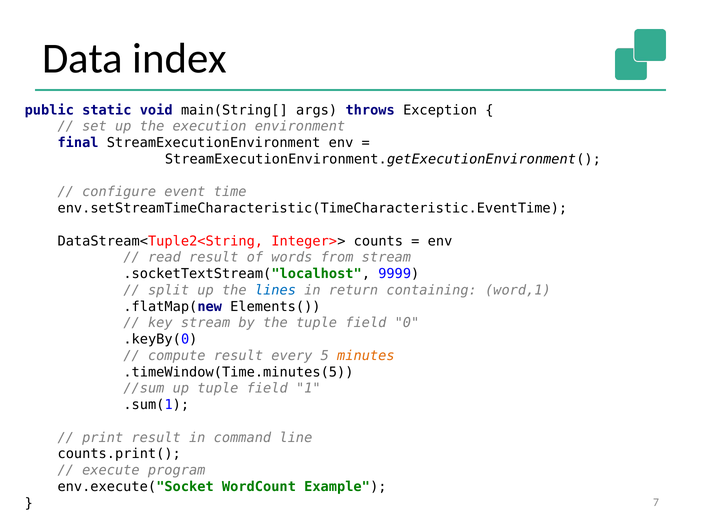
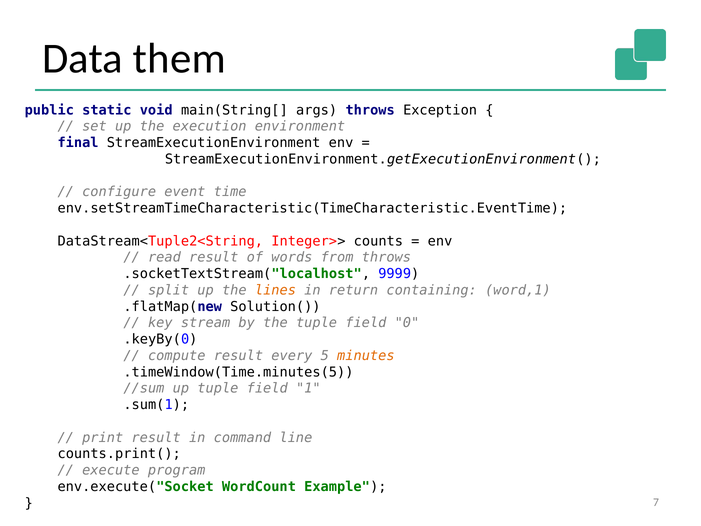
index: index -> them (179, 58)
from stream: stream -> throws (386, 257)
lines colour: blue -> orange (275, 290)
Elements(: Elements( -> Solution( (275, 306)
